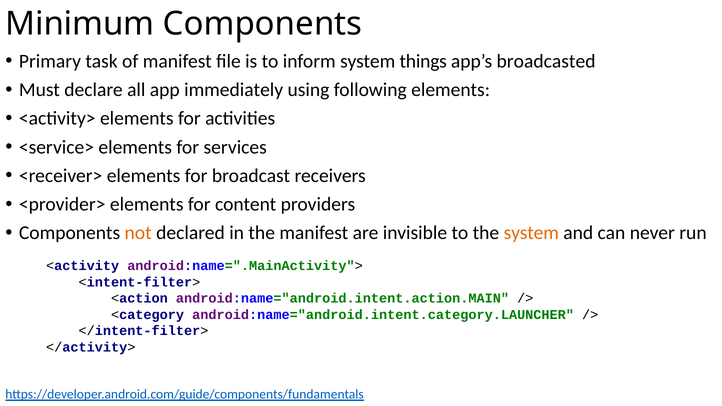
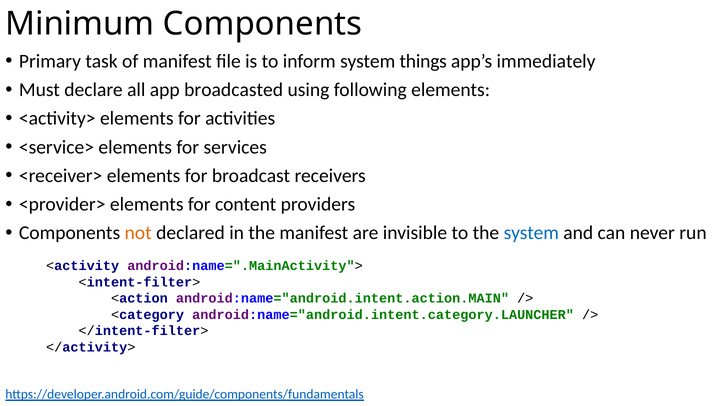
broadcasted: broadcasted -> immediately (546, 61)
immediately: immediately -> broadcasted (234, 90)
system colour: orange -> blue (531, 233)
